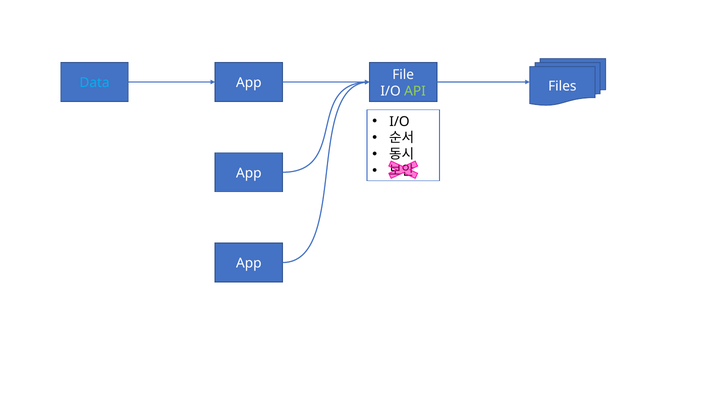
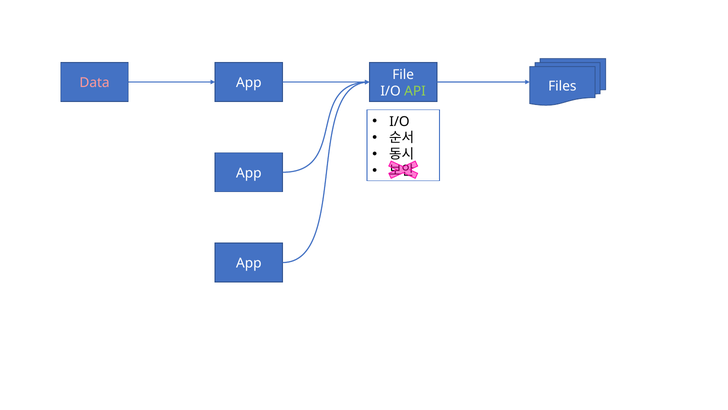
Data colour: light blue -> pink (95, 83)
